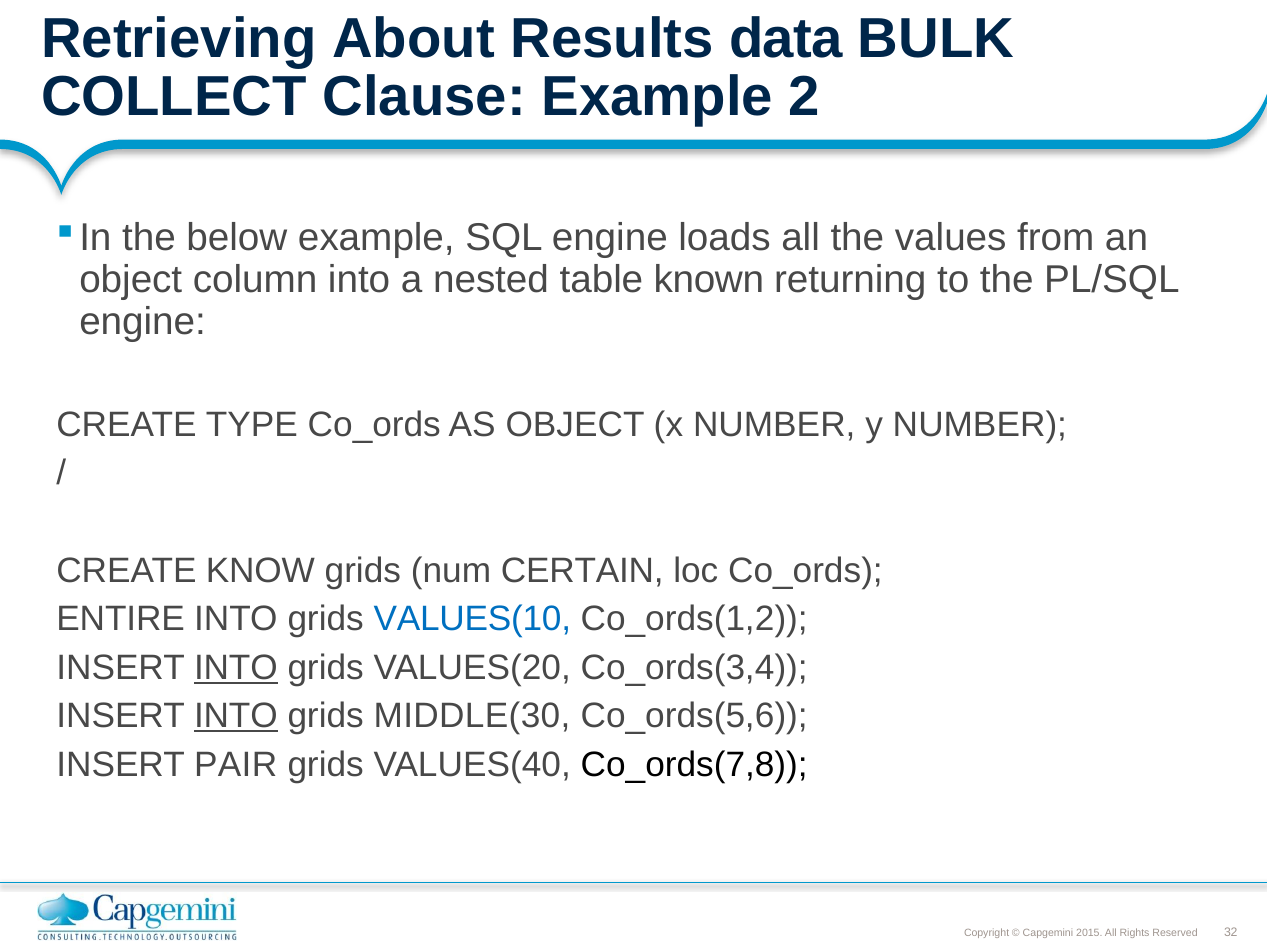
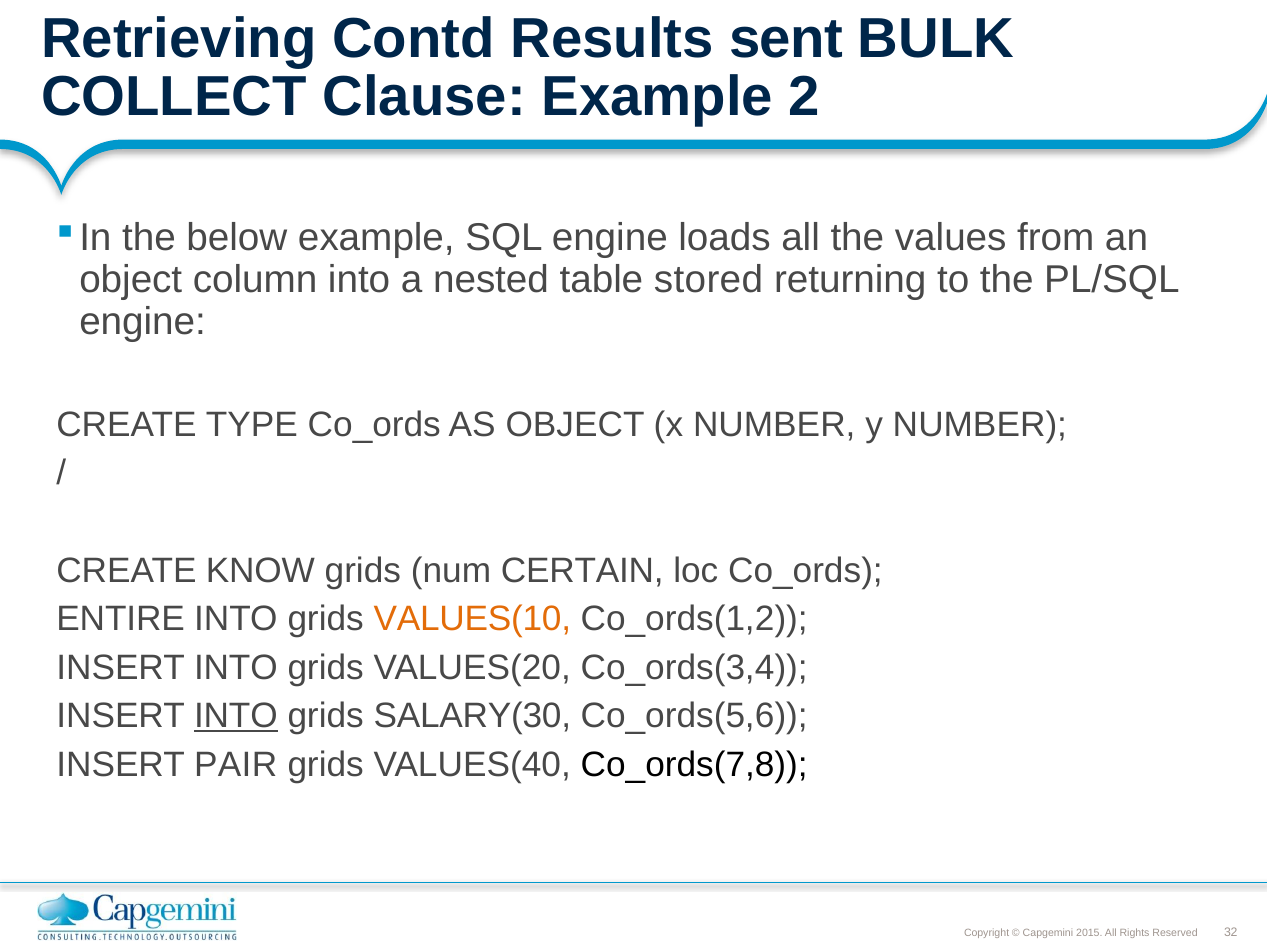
About: About -> Contd (414, 39)
data: data -> sent (786, 39)
known: known -> stored (709, 280)
VALUES(10 colour: blue -> orange (472, 619)
INTO underline: present -> none (236, 667)
MIDDLE(30: MIDDLE(30 -> SALARY(30 (472, 716)
